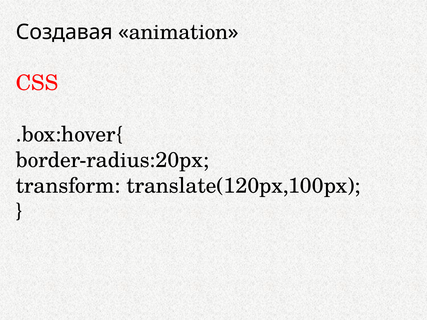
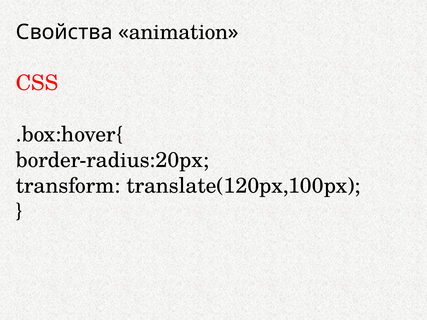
Создавая: Создавая -> Свойства (64, 32)
